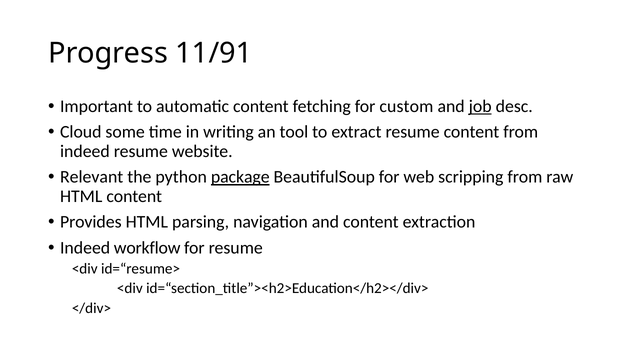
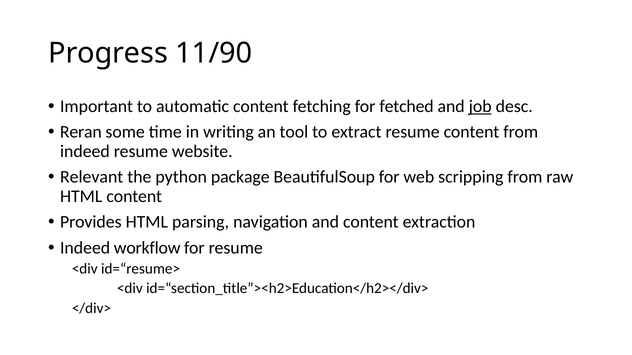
11/91: 11/91 -> 11/90 (214, 53)
custom: custom -> fetched (407, 107)
Cloud: Cloud -> Reran (81, 132)
package underline: present -> none (240, 177)
